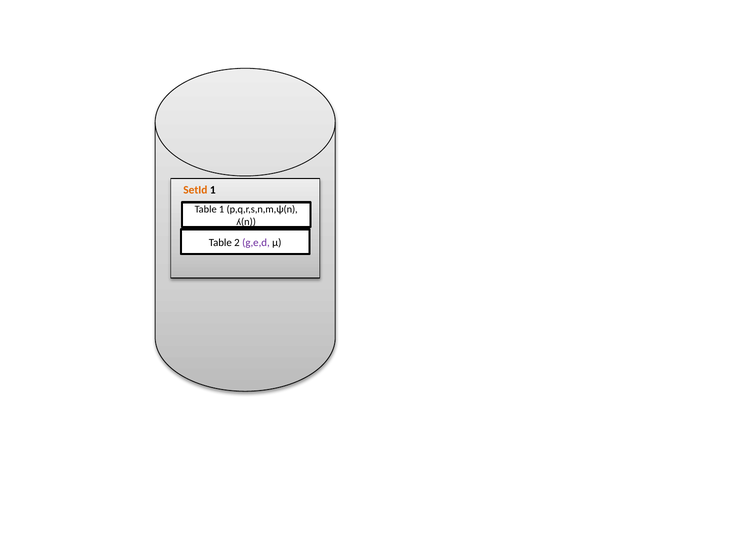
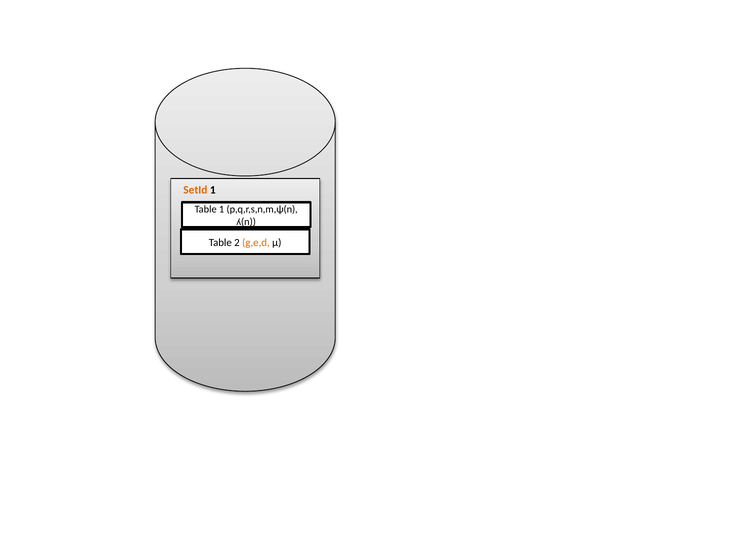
g,e,d colour: purple -> orange (256, 242)
